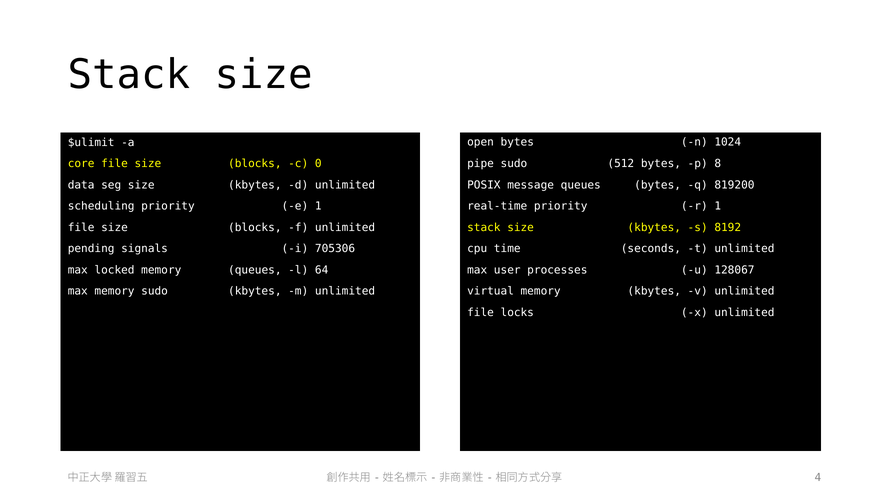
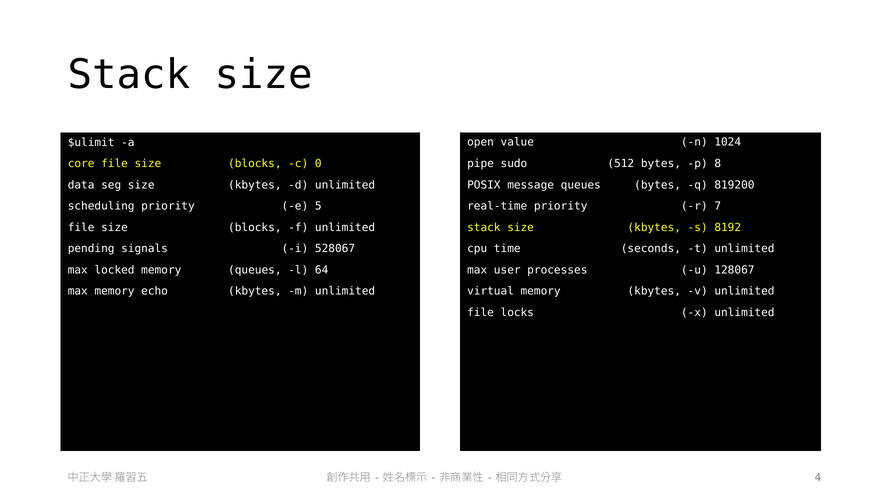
open bytes: bytes -> value (517, 142)
e 1: 1 -> 5 (318, 206)
r 1: 1 -> 7 (718, 206)
705306: 705306 -> 528067 (335, 249)
memory sudo: sudo -> echo (155, 291)
